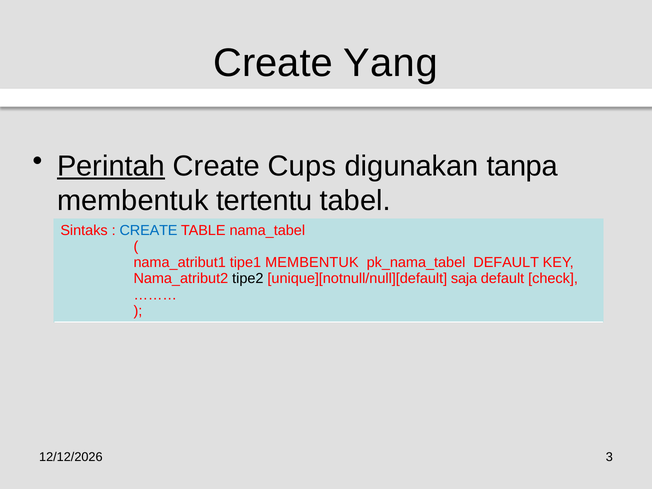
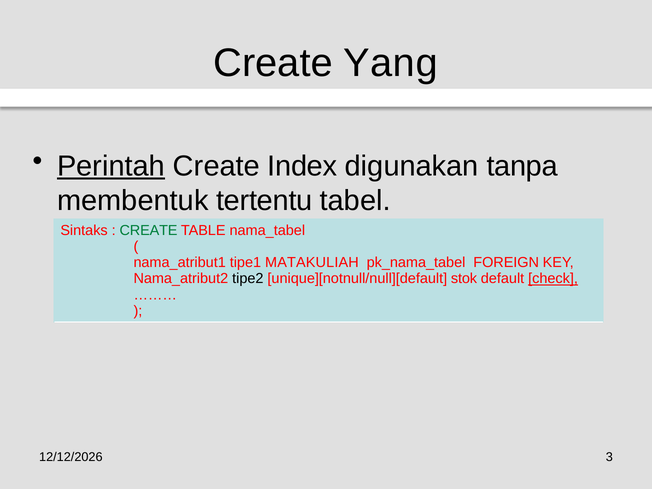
Cups: Cups -> Index (302, 166)
CREATE colour: blue -> green (149, 230)
tipe1 MEMBENTUK: MEMBENTUK -> MATAKULIAH (312, 263)
DEFAULT: DEFAULT -> FOREIGN (506, 263)
saja: saja -> stok (464, 279)
check underline: none -> present (553, 279)
